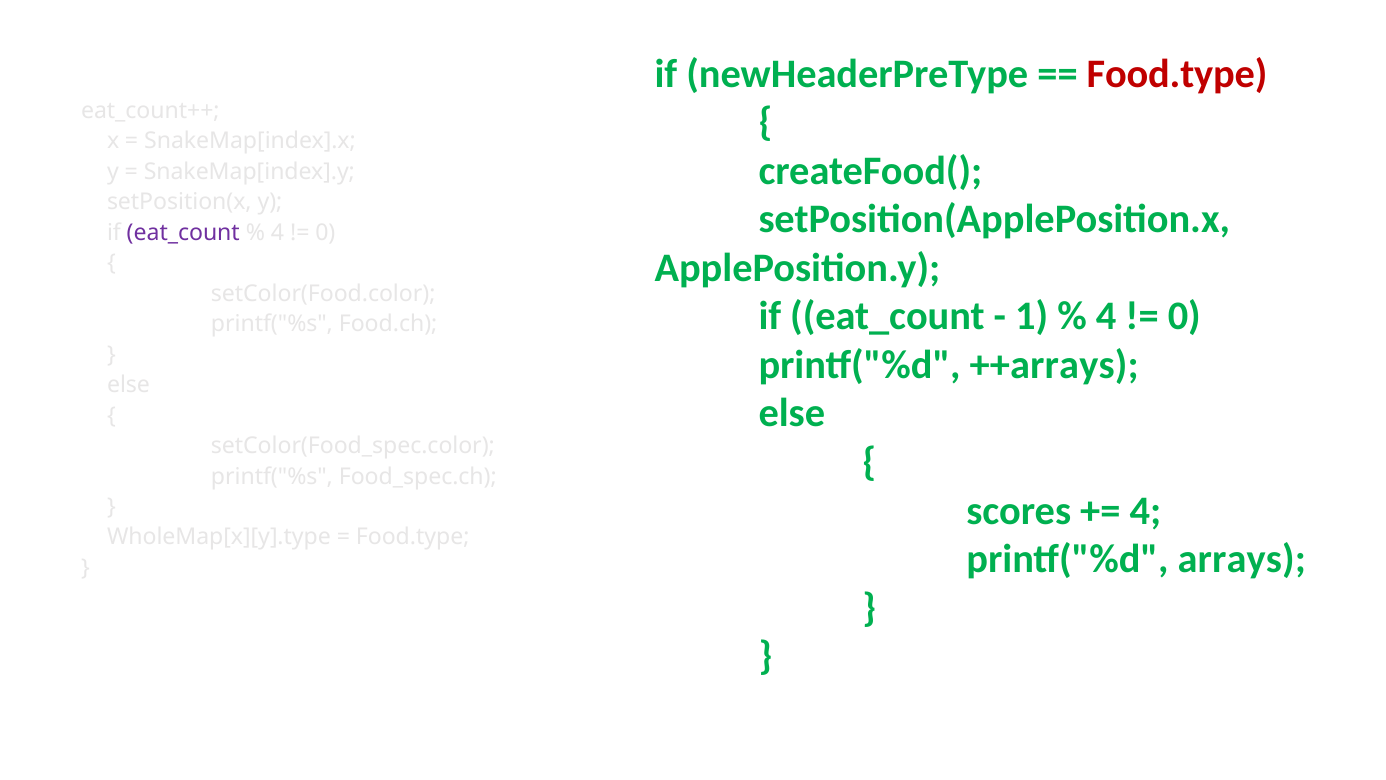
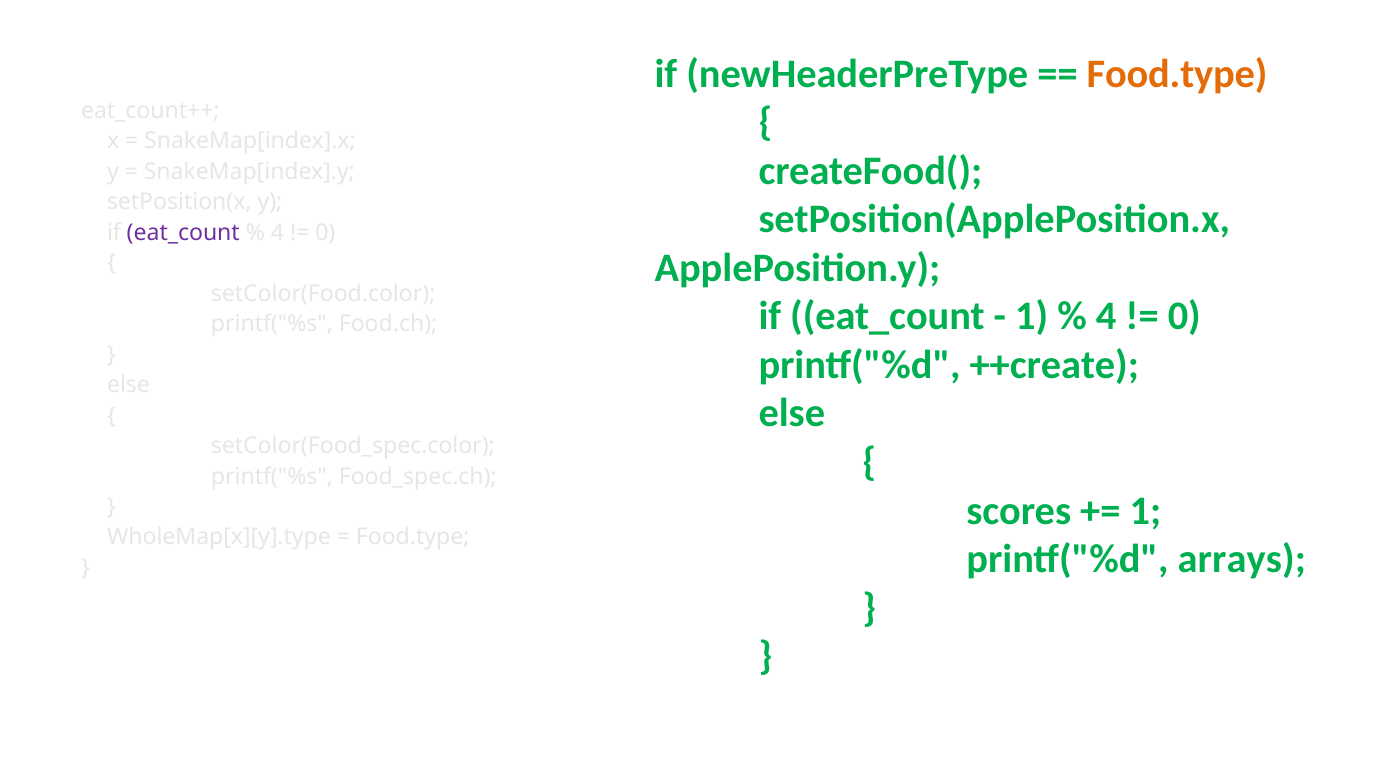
Food.type colour: red -> orange (1177, 74)
++arrays: ++arrays -> ++create (1054, 365)
4: 4 -> 1 (1145, 510)
